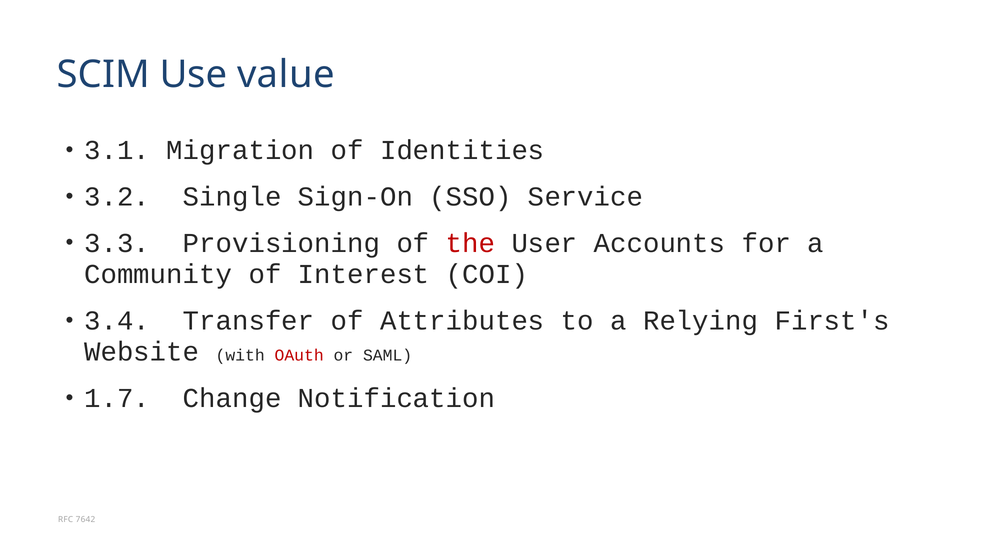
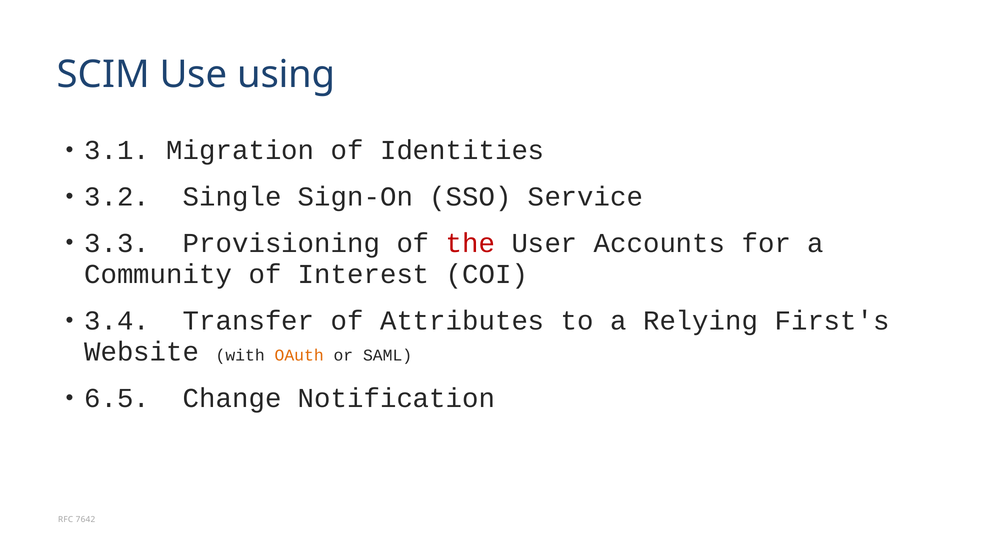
value: value -> using (286, 74)
OAuth colour: red -> orange (299, 355)
1.7: 1.7 -> 6.5 (117, 398)
